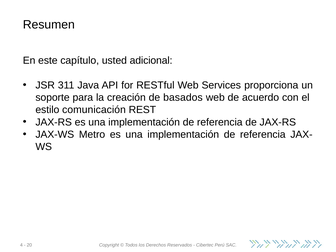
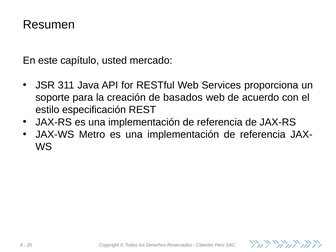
adicional: adicional -> mercado (151, 61)
comunicación: comunicación -> especificación (94, 110)
